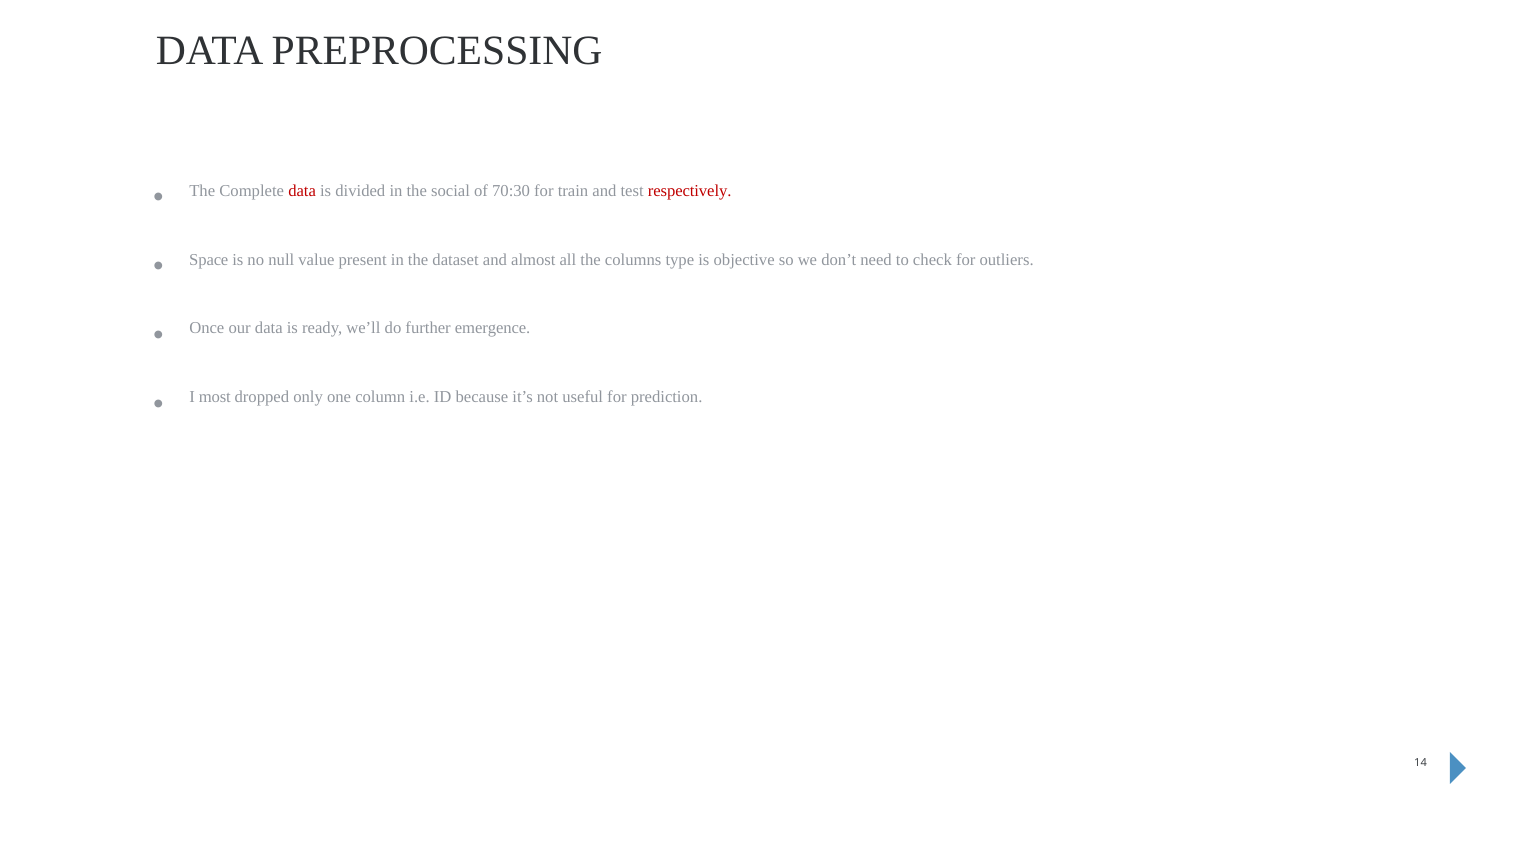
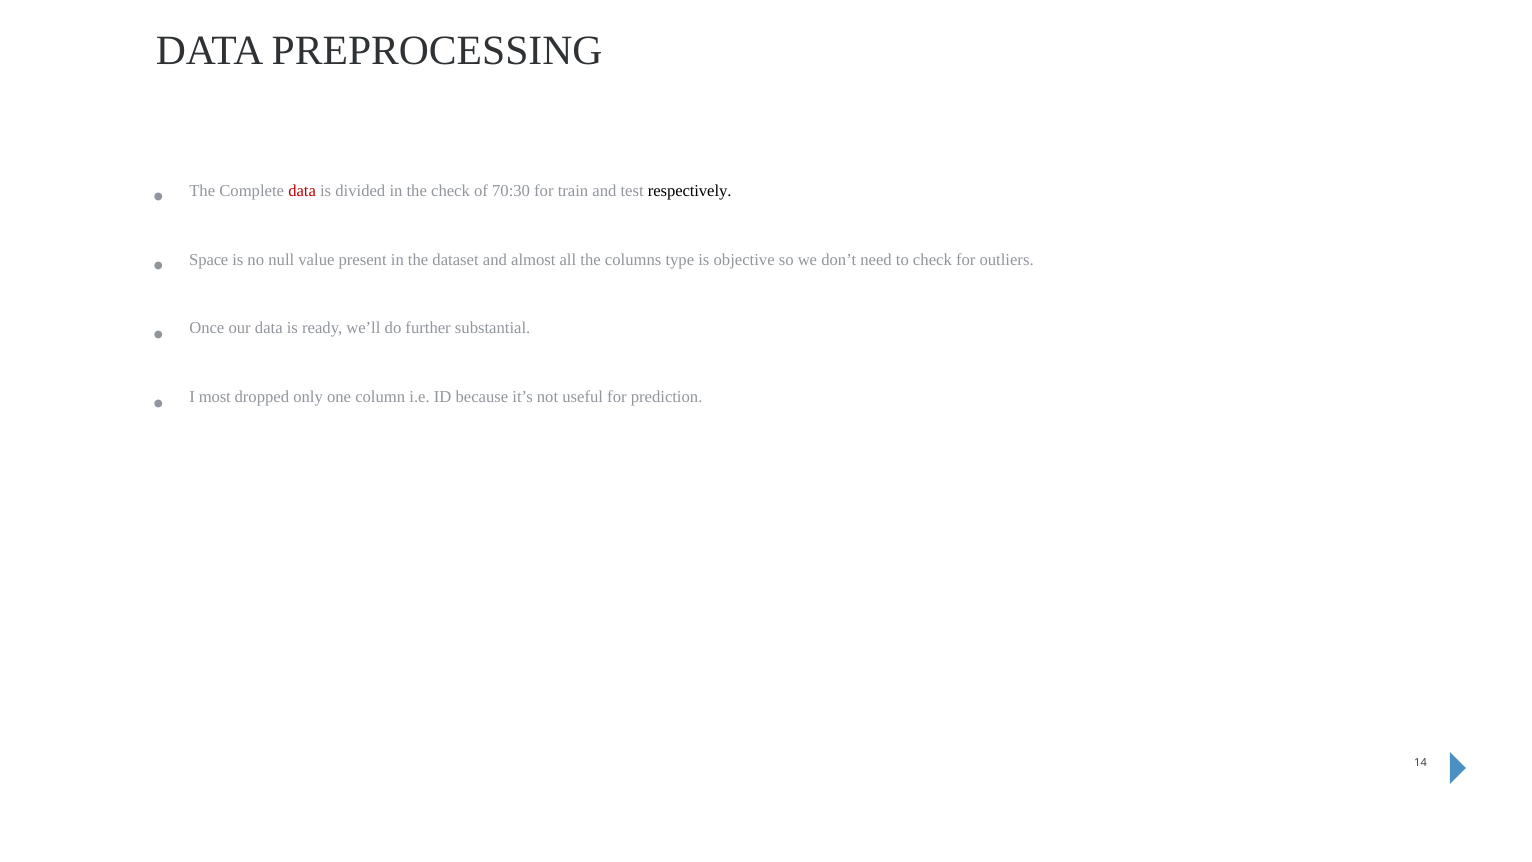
the social: social -> check (451, 190)
respectively colour: red -> black (690, 190)
emergence: emergence -> substantial (493, 328)
